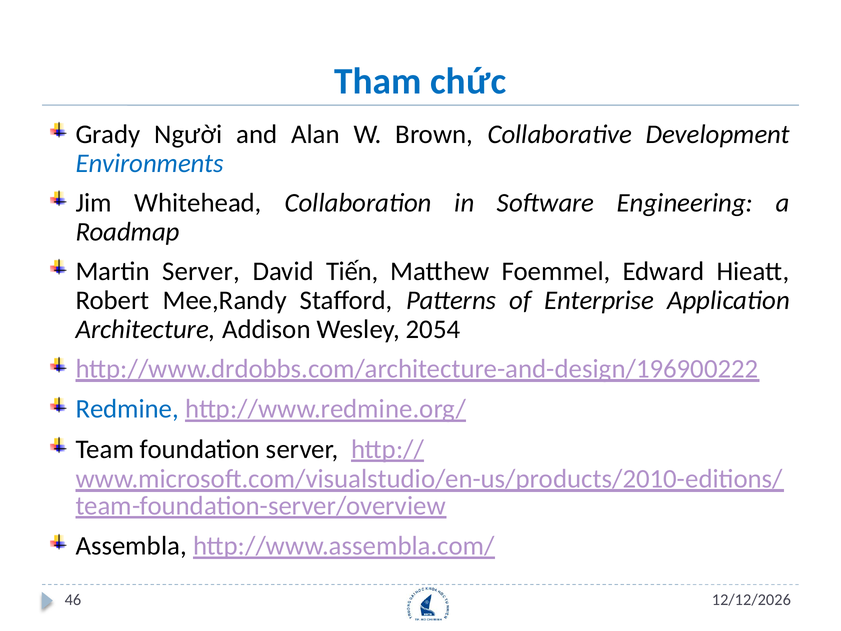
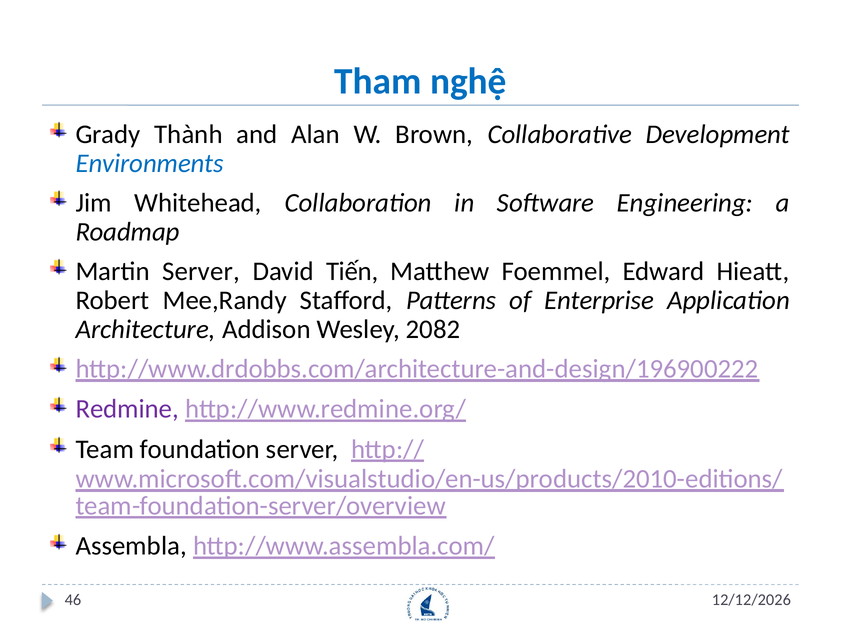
chức: chức -> nghệ (468, 81)
Người: Người -> Thành (188, 134)
2054: 2054 -> 2082 (433, 329)
Redmine colour: blue -> purple (127, 409)
